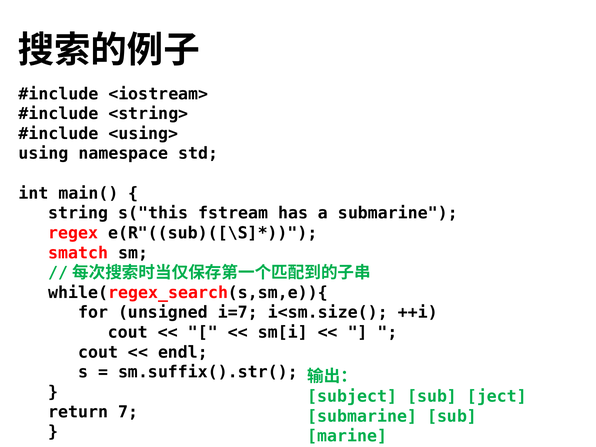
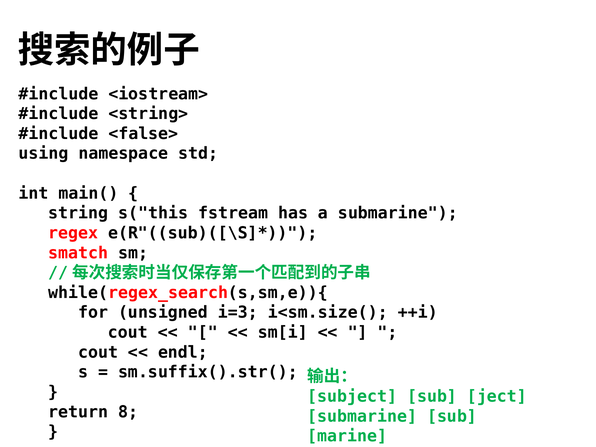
<using>: <using> -> <false> (143, 134)
i=7: i=7 -> i=3 (238, 313)
7: 7 -> 8 (128, 412)
